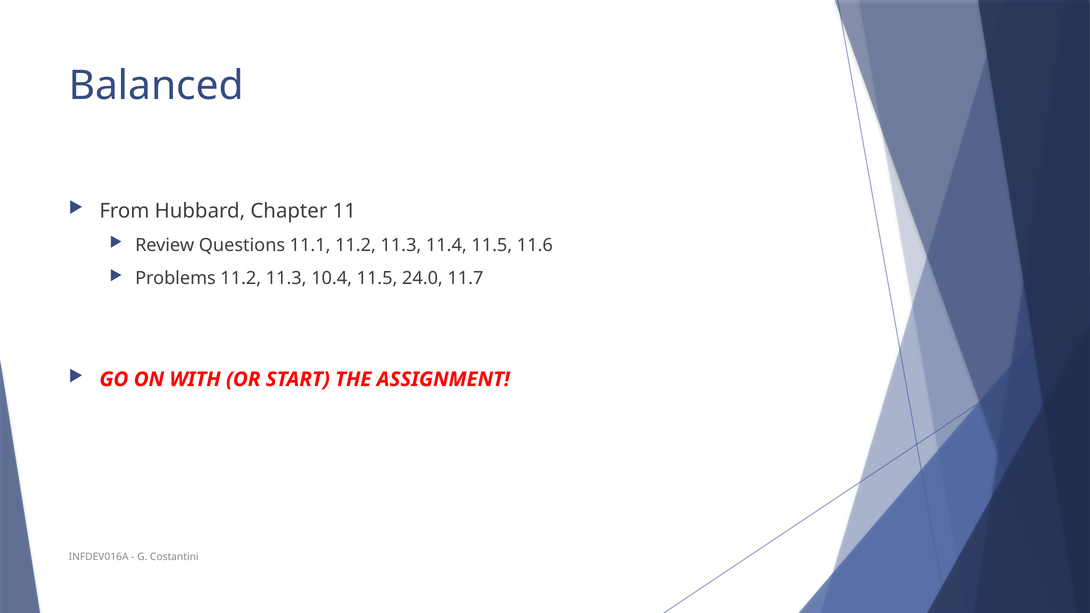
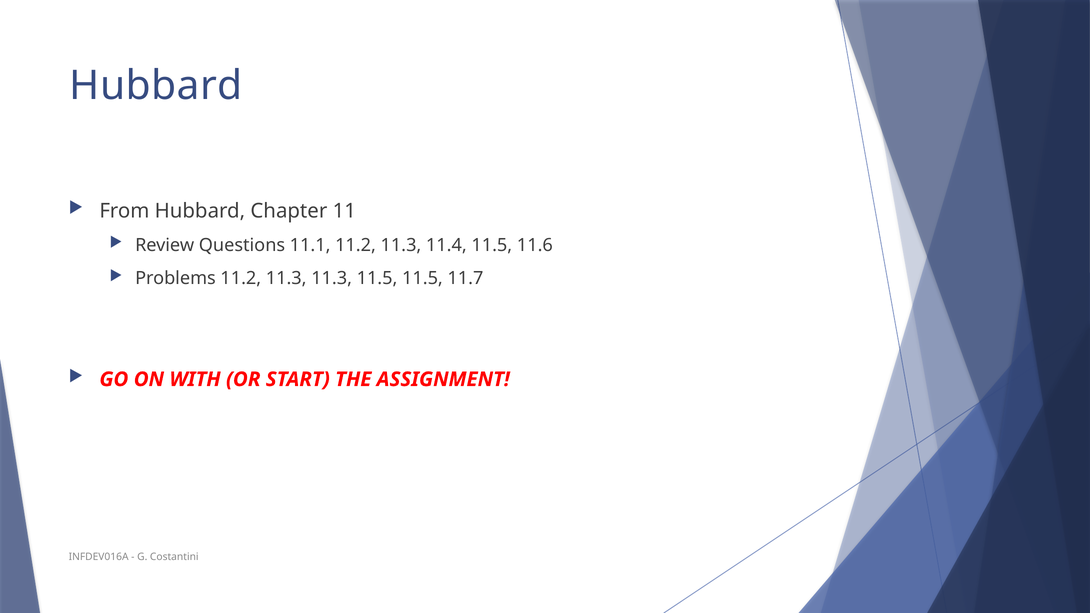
Balanced: Balanced -> Hubbard (156, 86)
11.3 10.4: 10.4 -> 11.3 (332, 278)
11.5 24.0: 24.0 -> 11.5 (422, 278)
